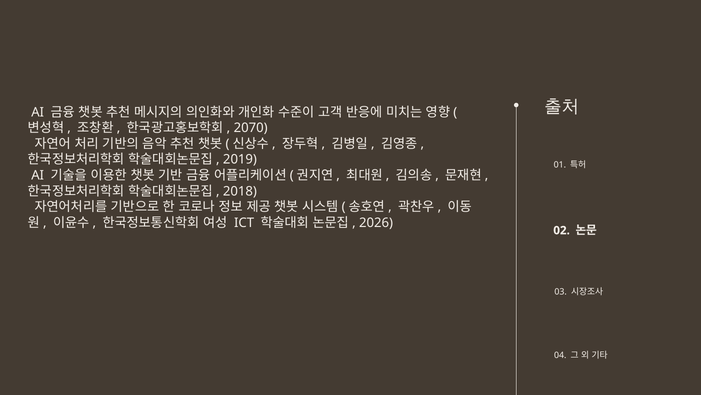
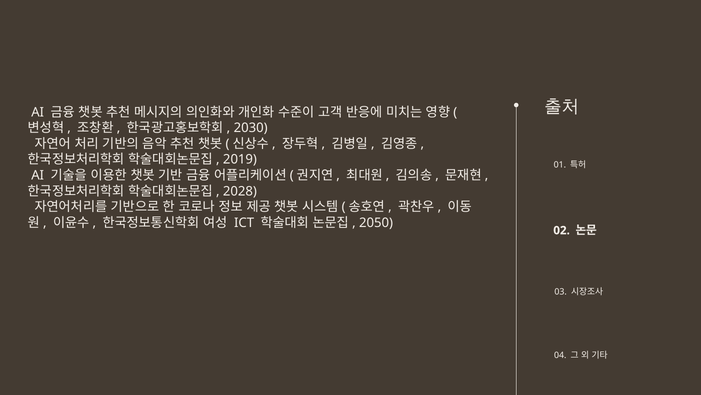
2070: 2070 -> 2030 (251, 128)
2018: 2018 -> 2028 (240, 191)
2026: 2026 -> 2050 (376, 222)
